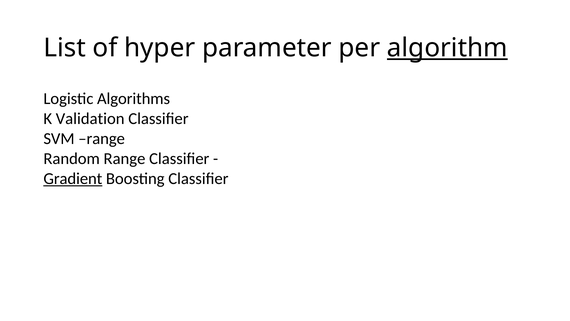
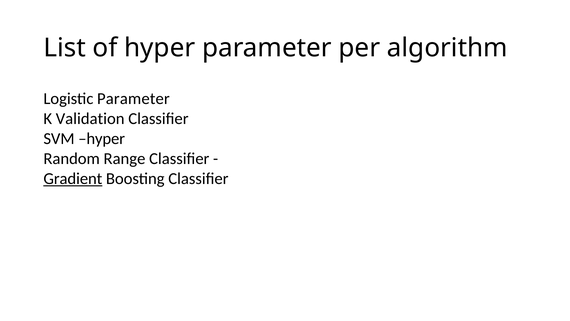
algorithm underline: present -> none (447, 48)
Logistic Algorithms: Algorithms -> Parameter (133, 99)
SVM range: range -> hyper (102, 139)
